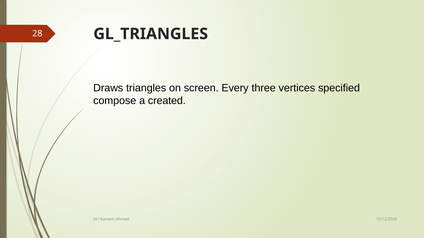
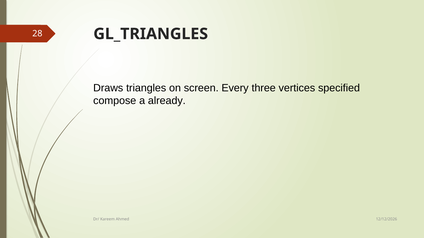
created: created -> already (167, 101)
